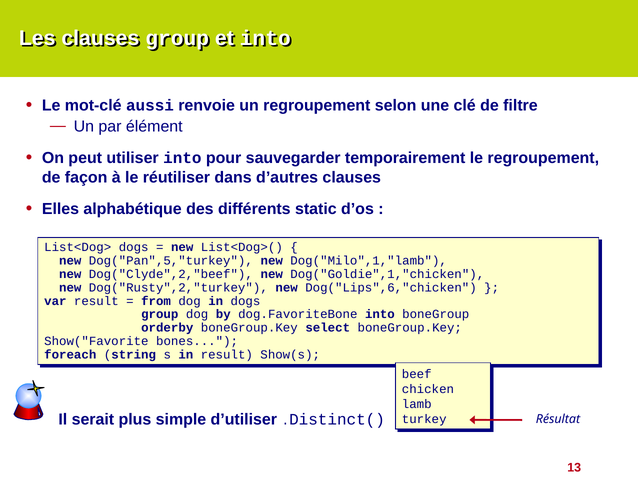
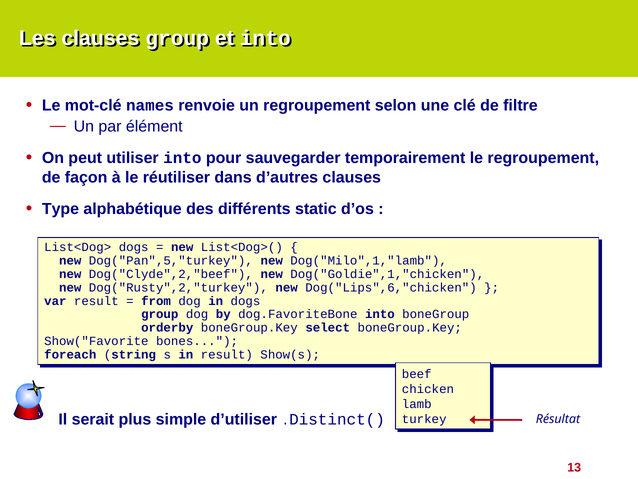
aussi: aussi -> names (150, 105)
Elles: Elles -> Type (60, 209)
